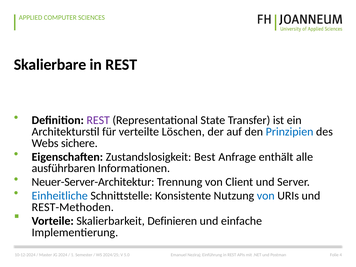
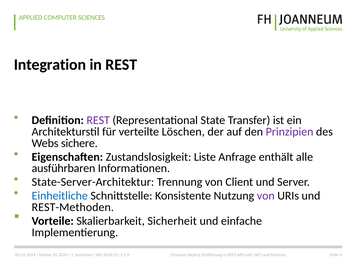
Skalierbare: Skalierbare -> Integration (50, 65)
Prinzipien colour: blue -> purple (290, 132)
Best: Best -> Liste (205, 157)
Neuer-Server-Architektur: Neuer-Server-Architektur -> State-Server-Architektur (93, 182)
von colour: blue -> purple (266, 196)
Definieren: Definieren -> Sicherheit (172, 221)
